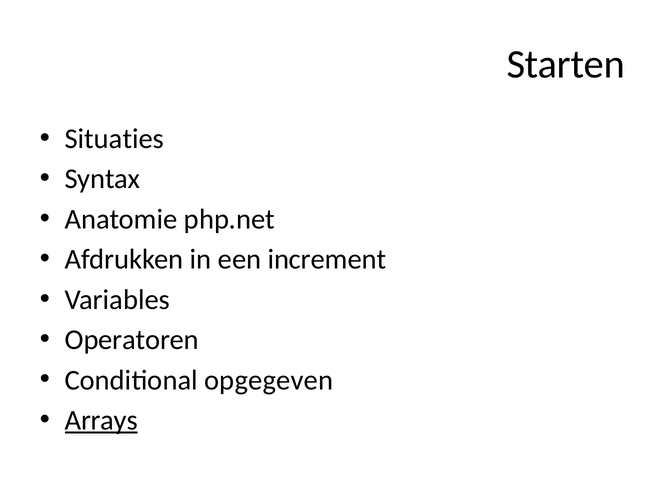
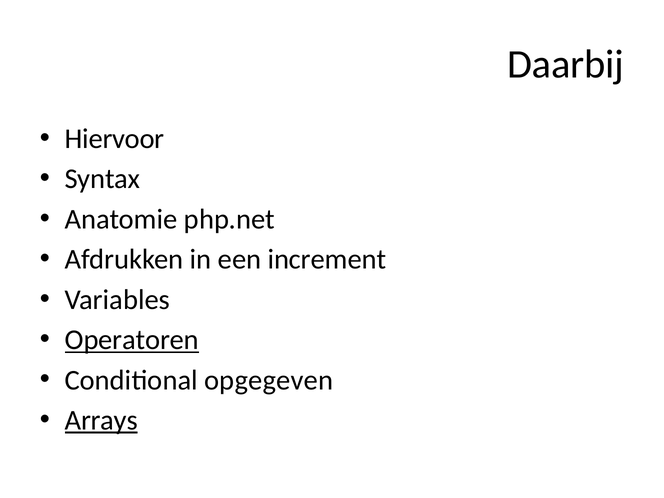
Starten: Starten -> Daarbij (566, 64)
Situaties: Situaties -> Hiervoor (115, 139)
Operatoren underline: none -> present (132, 340)
